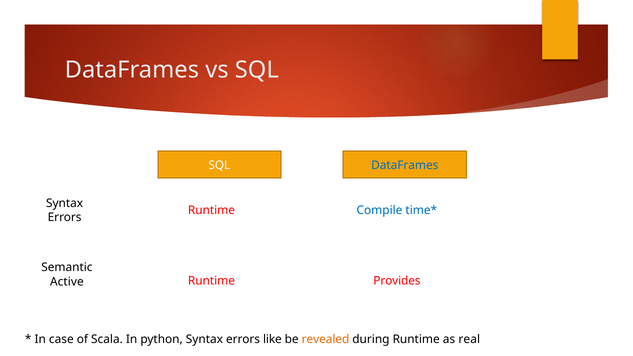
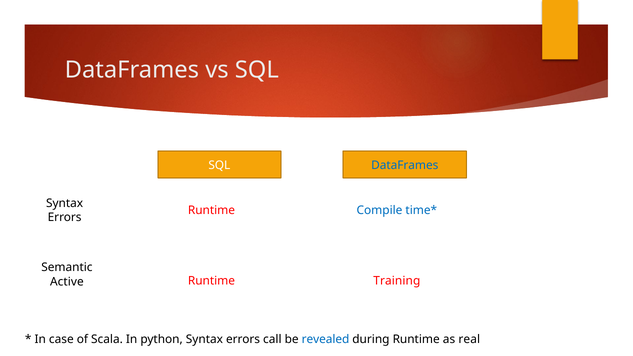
Provides: Provides -> Training (397, 281)
like: like -> call (272, 339)
revealed colour: orange -> blue (326, 339)
